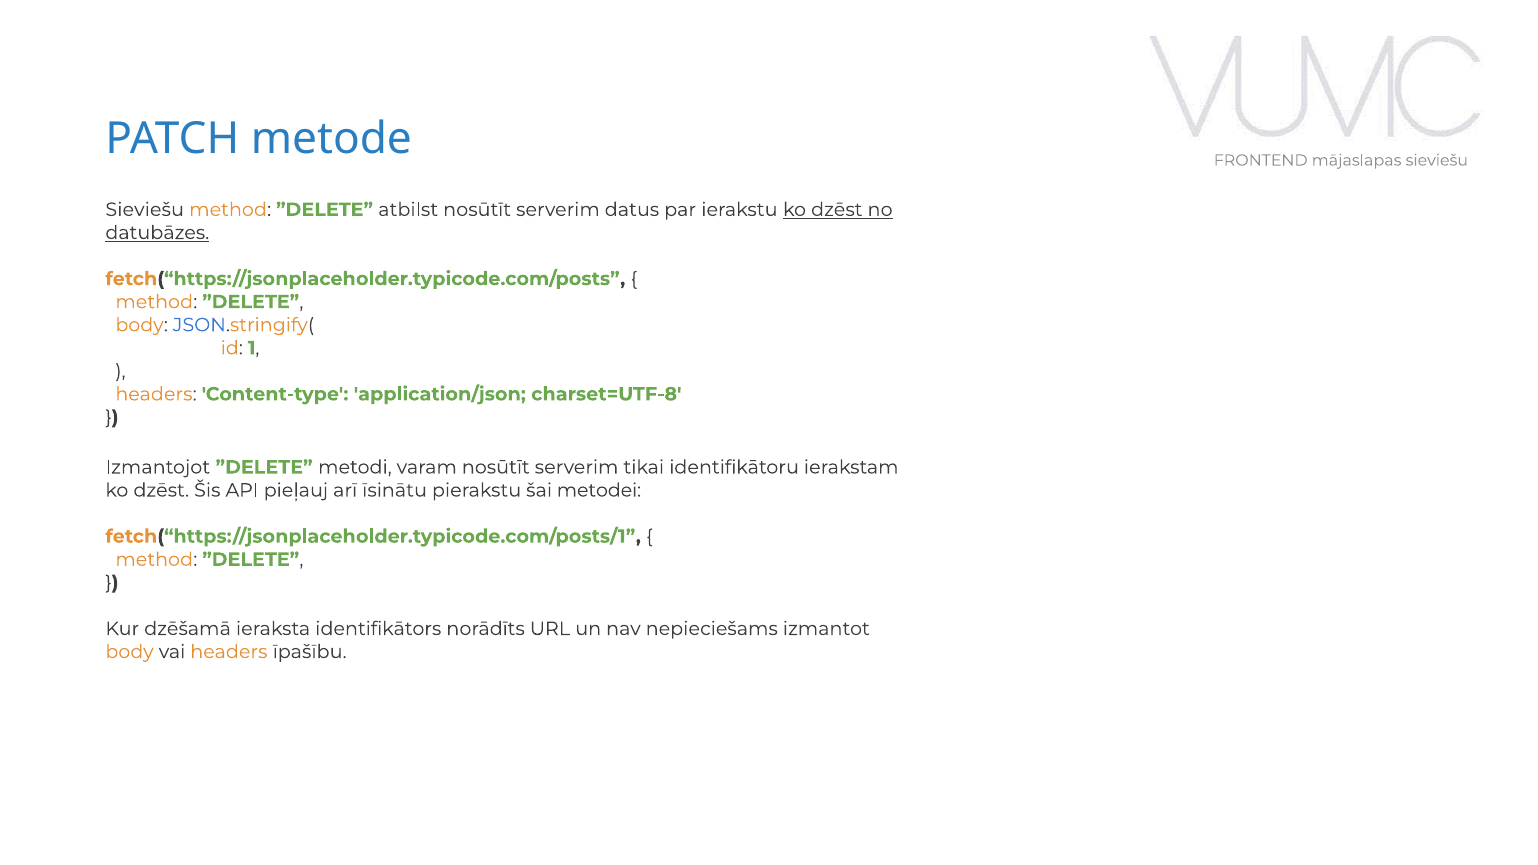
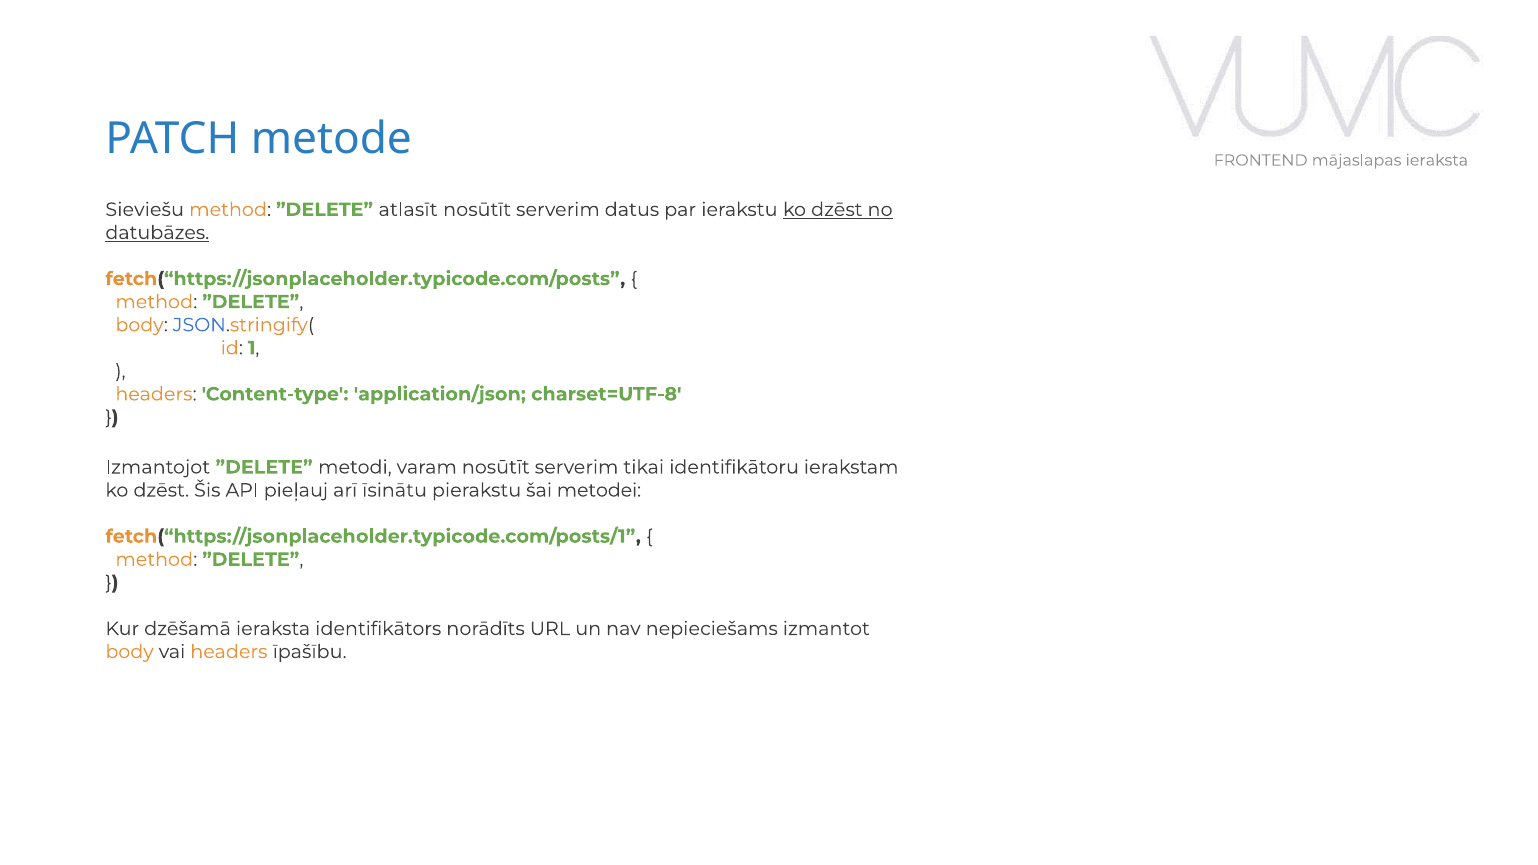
mājaslapas sieviešu: sieviešu -> ieraksta (1437, 160)
atbilst: atbilst -> atlasīt (408, 210)
